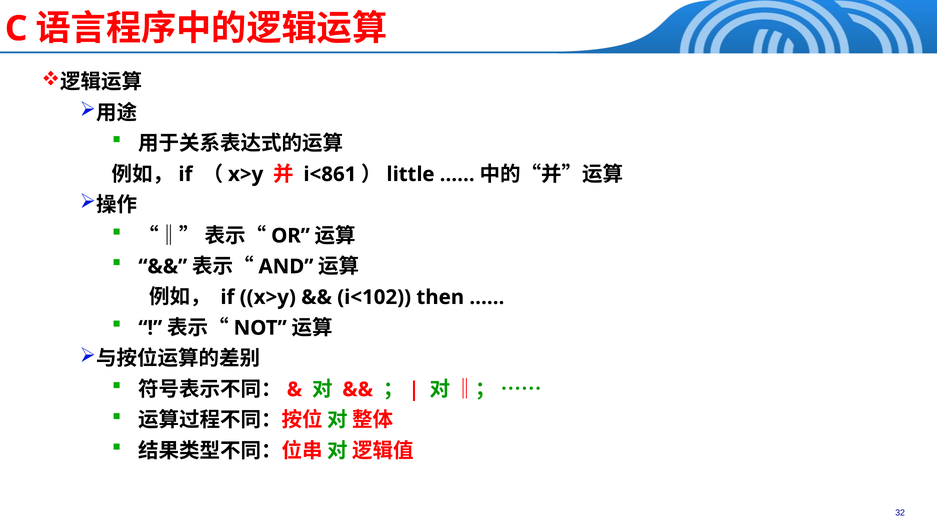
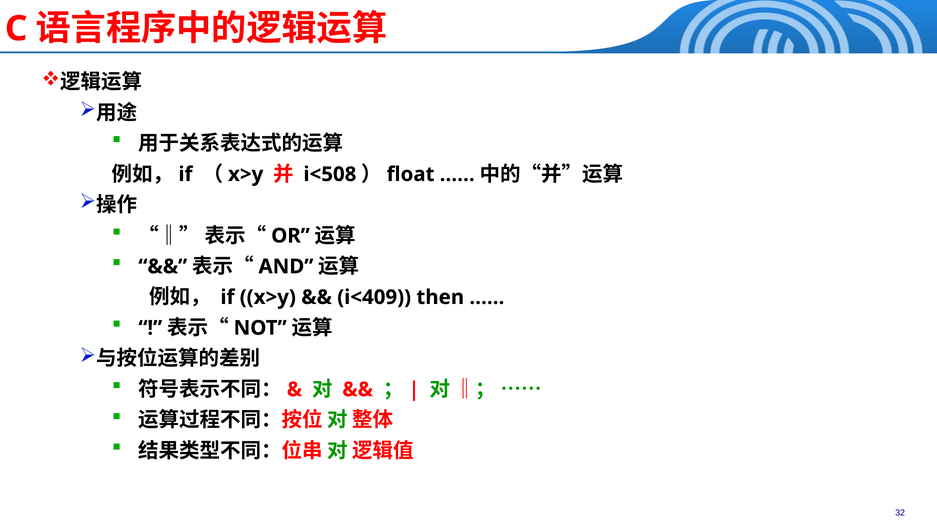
i<861: i<861 -> i<508 (330, 174)
little: little -> float (411, 174)
i<102: i<102 -> i<409 (374, 297)
